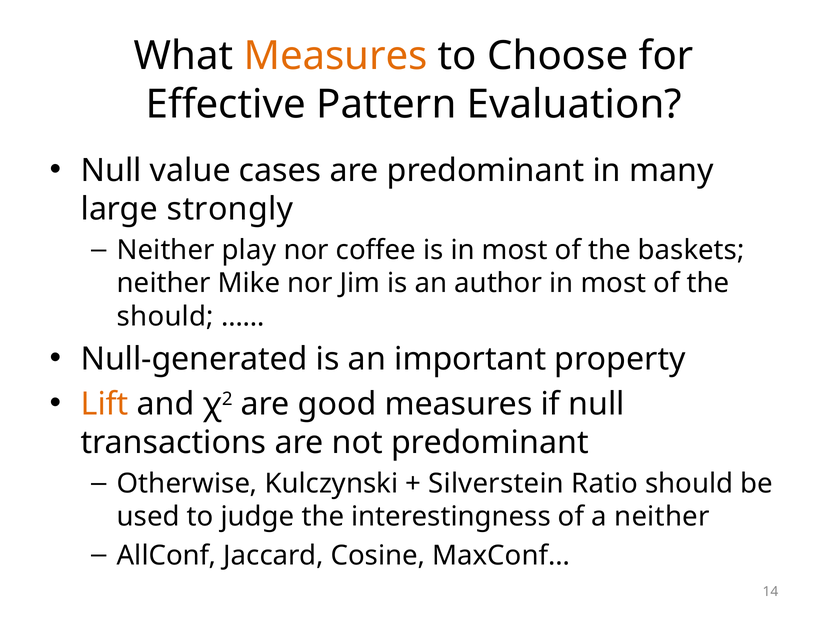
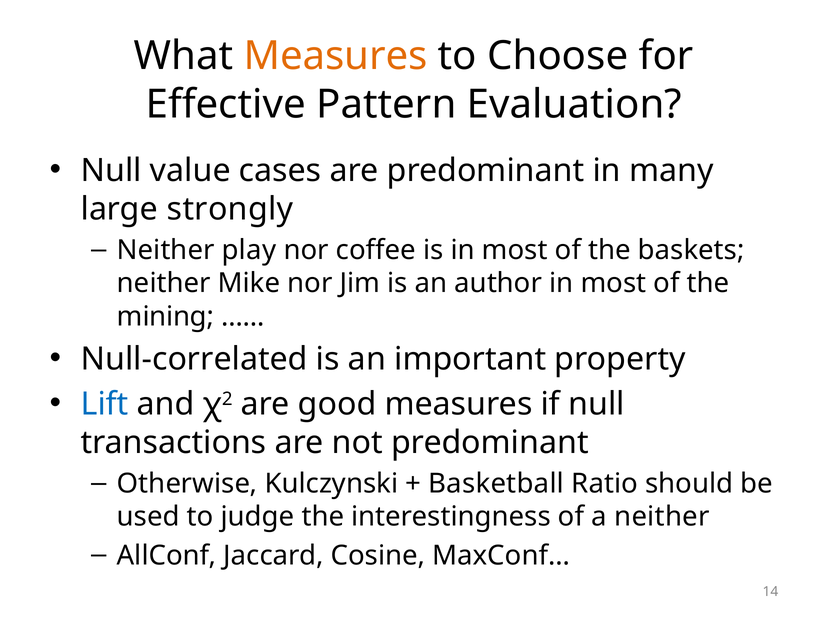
should: should -> mining (166, 316)
Null-generated: Null-generated -> Null-correlated (194, 359)
Lift colour: orange -> blue (105, 404)
Silverstein: Silverstein -> Basketball (496, 484)
